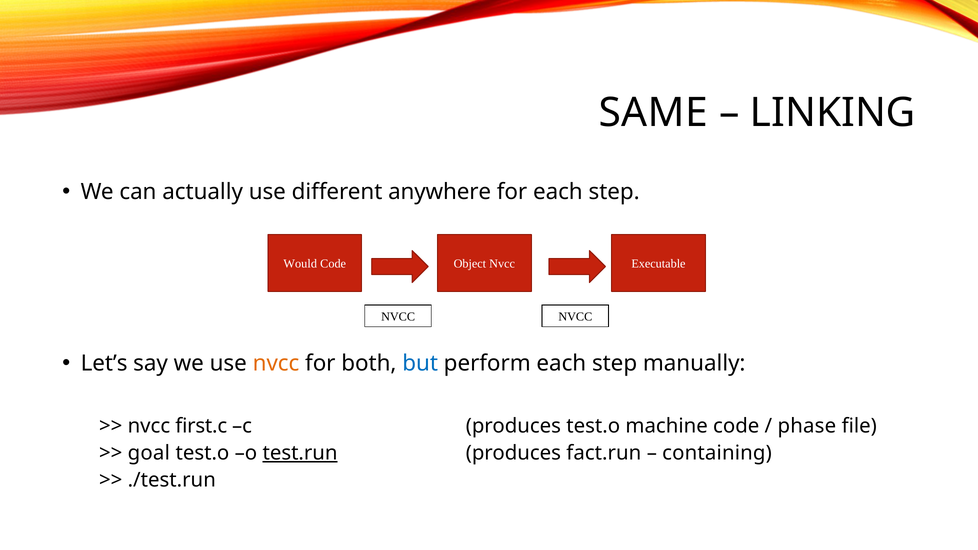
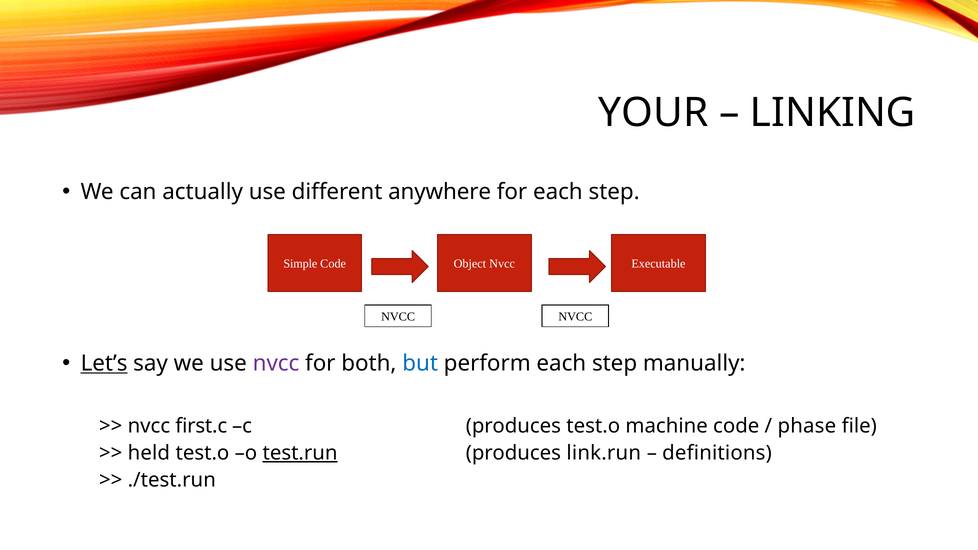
SAME: SAME -> YOUR (653, 113)
Would: Would -> Simple (300, 264)
Let’s underline: none -> present (104, 363)
nvcc colour: orange -> purple (276, 363)
goal: goal -> held (149, 453)
fact.run: fact.run -> link.run (604, 453)
containing: containing -> definitions (717, 453)
